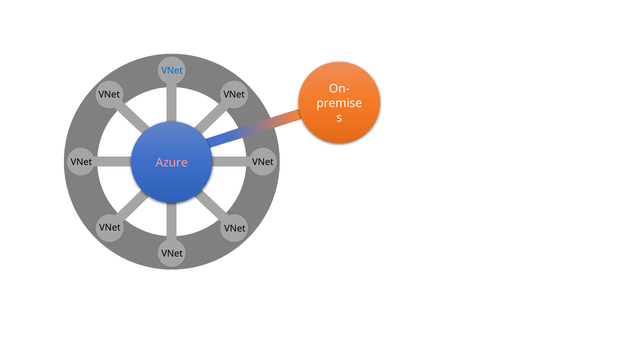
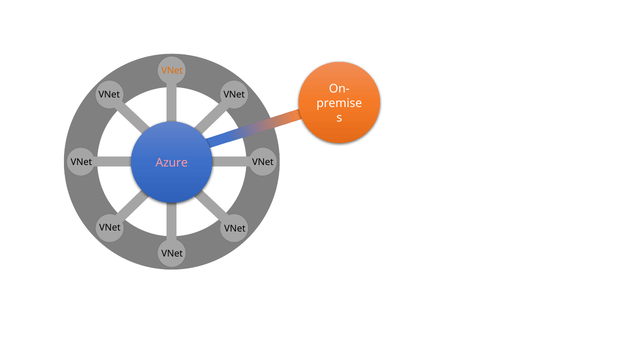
VNet colour: blue -> orange (172, 70)
